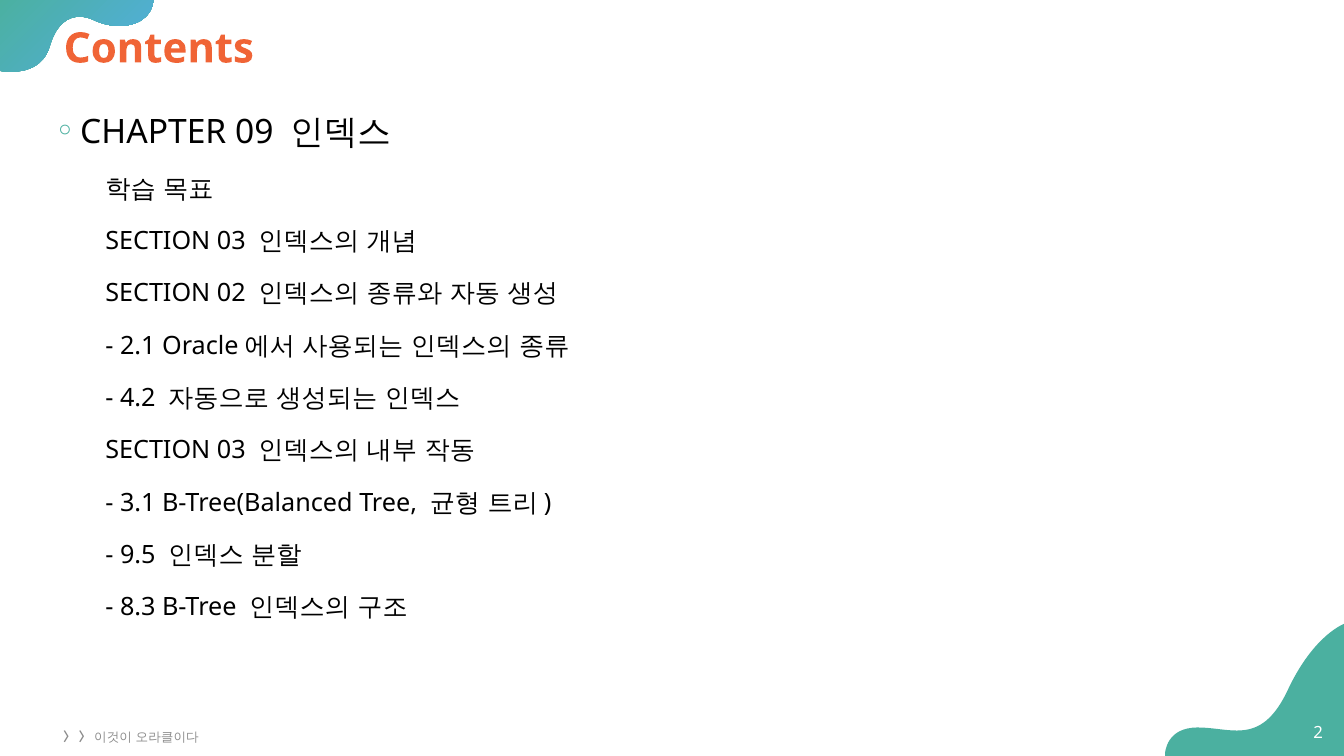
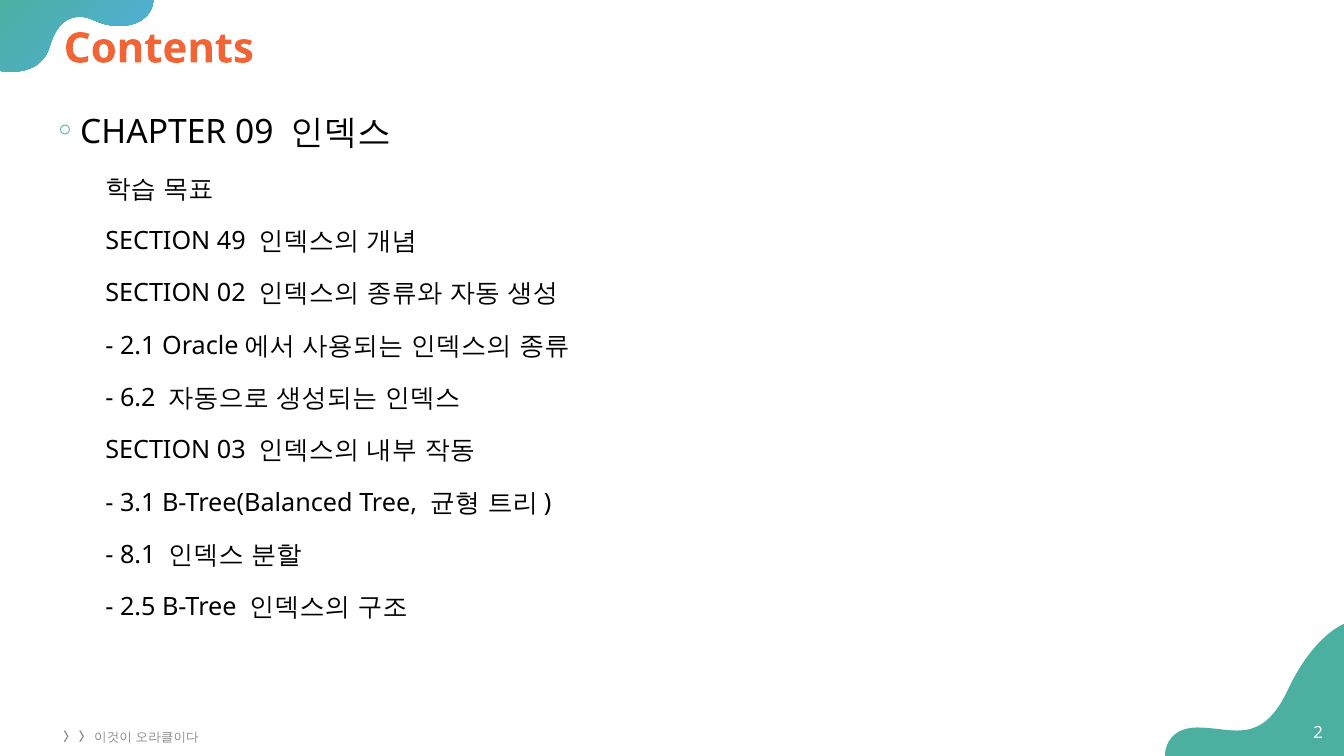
03: 03 -> 49 (231, 241)
4.2: 4.2 -> 6.2 (138, 398)
9.5: 9.5 -> 8.1 (138, 555)
8.3: 8.3 -> 2.5 (138, 608)
